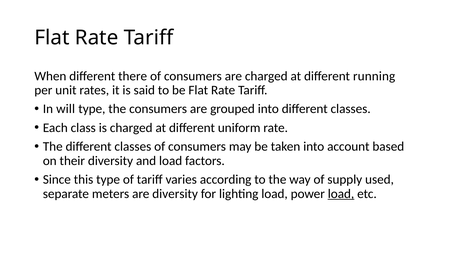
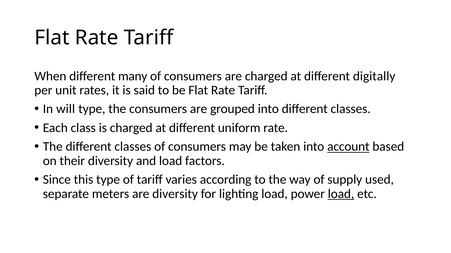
there: there -> many (133, 76)
running: running -> digitally (374, 76)
account underline: none -> present (348, 147)
